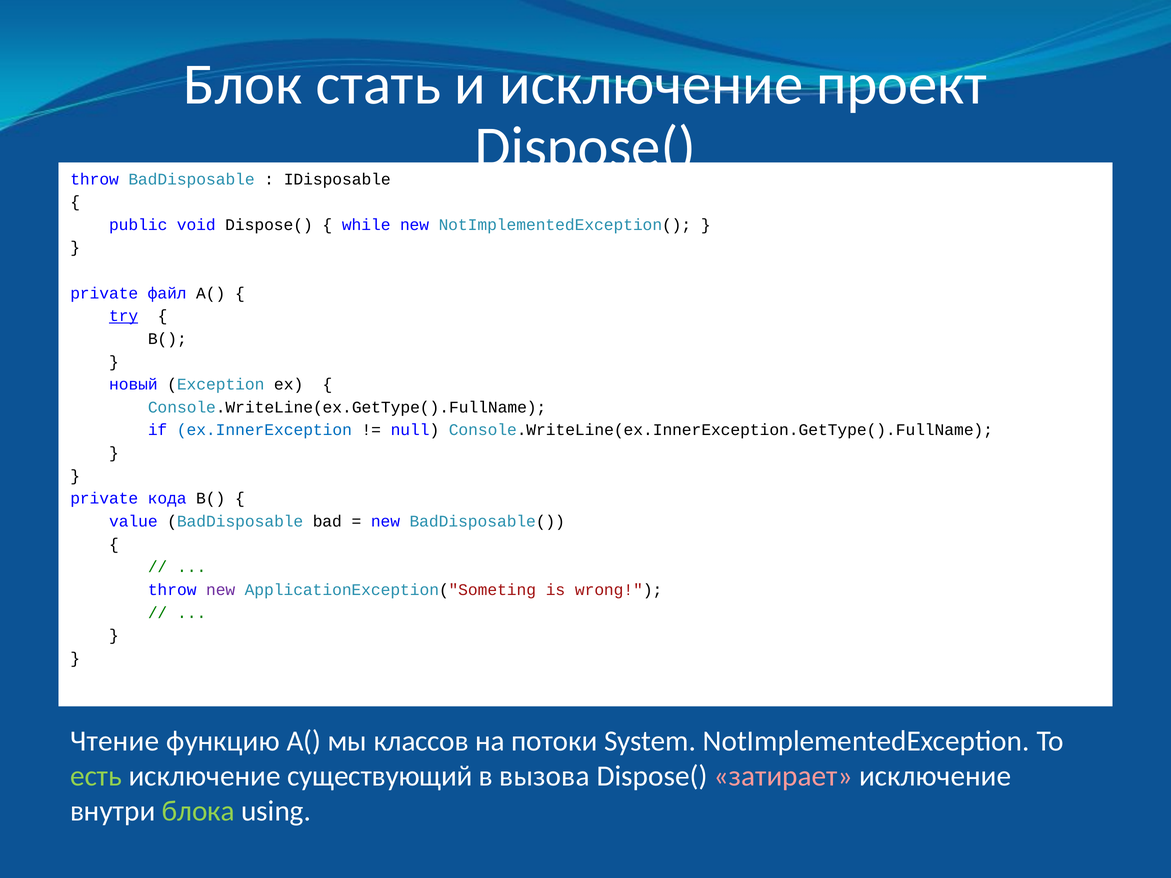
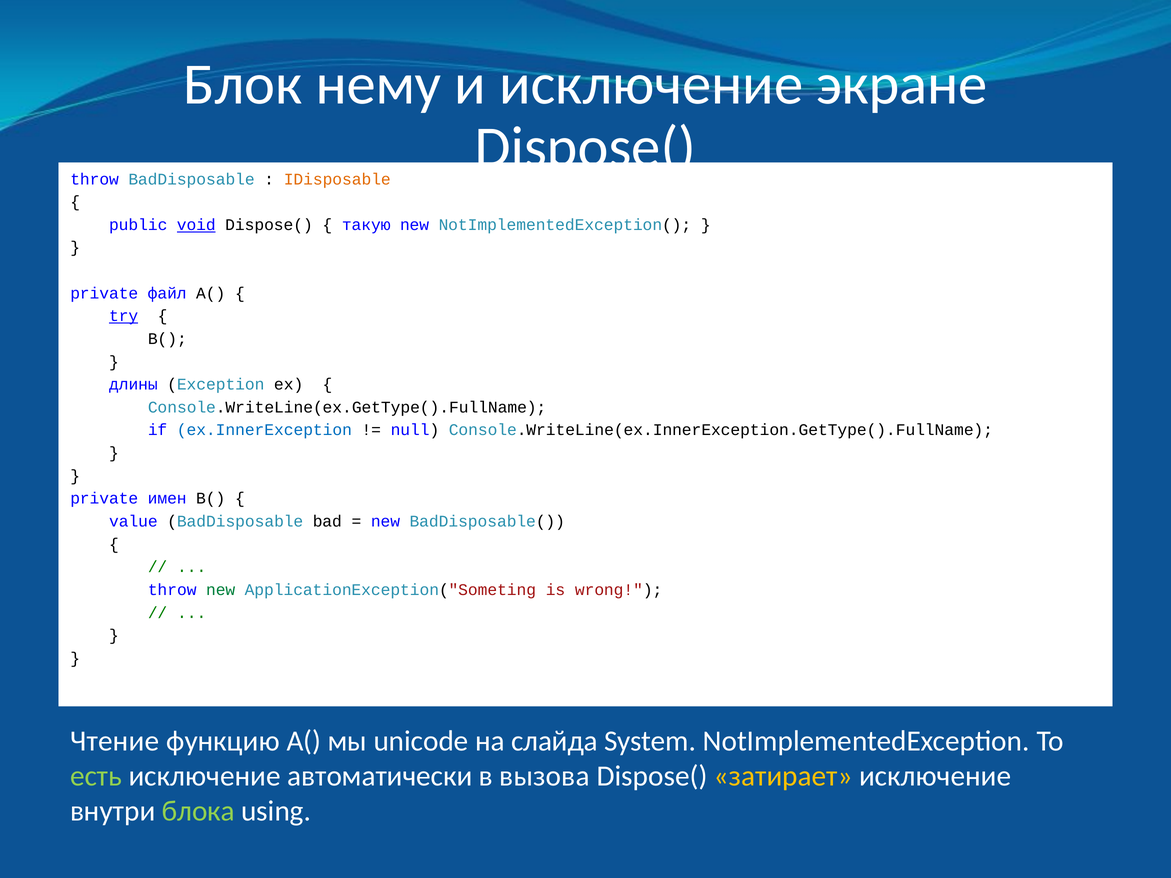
стать: стать -> нему (379, 84)
проект: проект -> экране (902, 84)
IDisposable colour: black -> orange (337, 179)
void underline: none -> present (196, 225)
while: while -> такую (366, 225)
новый: новый -> длины (133, 385)
кода: кода -> имен (167, 499)
new colour: purple -> green (221, 590)
классов: классов -> unicode (421, 741)
потоки: потоки -> слайда (555, 741)
существующий: существующий -> автоматически (380, 776)
затирает colour: pink -> yellow (783, 776)
